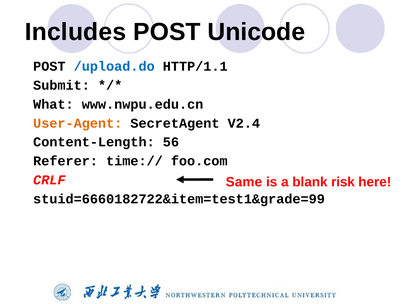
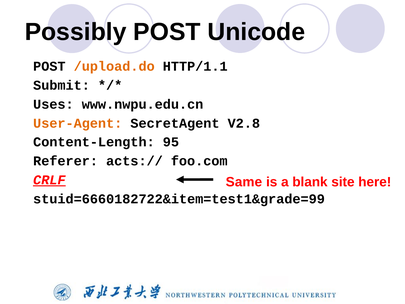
Includes: Includes -> Possibly (76, 32)
/upload.do colour: blue -> orange (114, 66)
What: What -> Uses (53, 104)
V2.4: V2.4 -> V2.8 (244, 123)
56: 56 -> 95 (171, 142)
time://: time:// -> acts:// (134, 161)
CRLF underline: none -> present (49, 180)
risk: risk -> site (343, 182)
